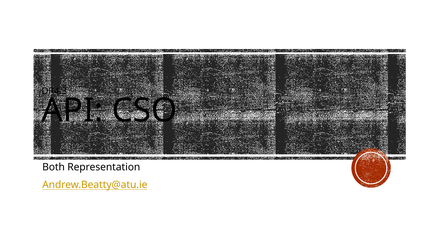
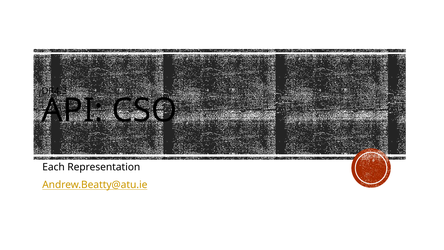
Both: Both -> Each (54, 167)
